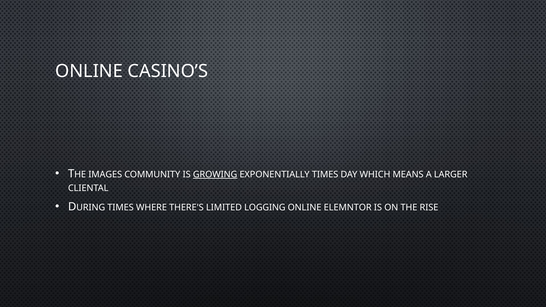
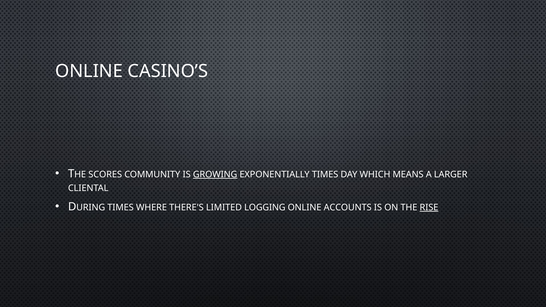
IMAGES: IMAGES -> SCORES (105, 174)
ELEMNTOR: ELEMNTOR -> ACCOUNTS (348, 207)
RISE underline: none -> present (429, 207)
